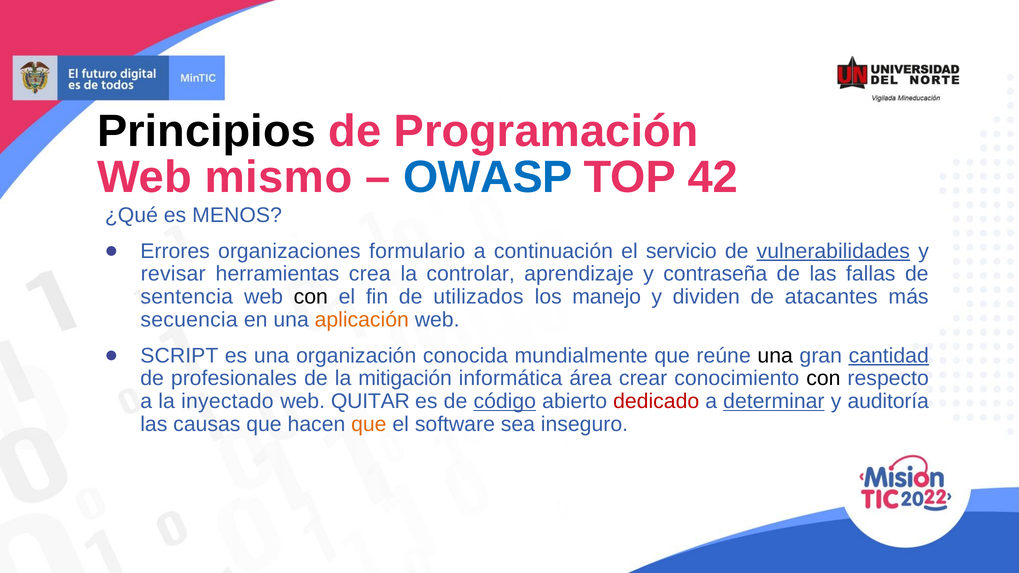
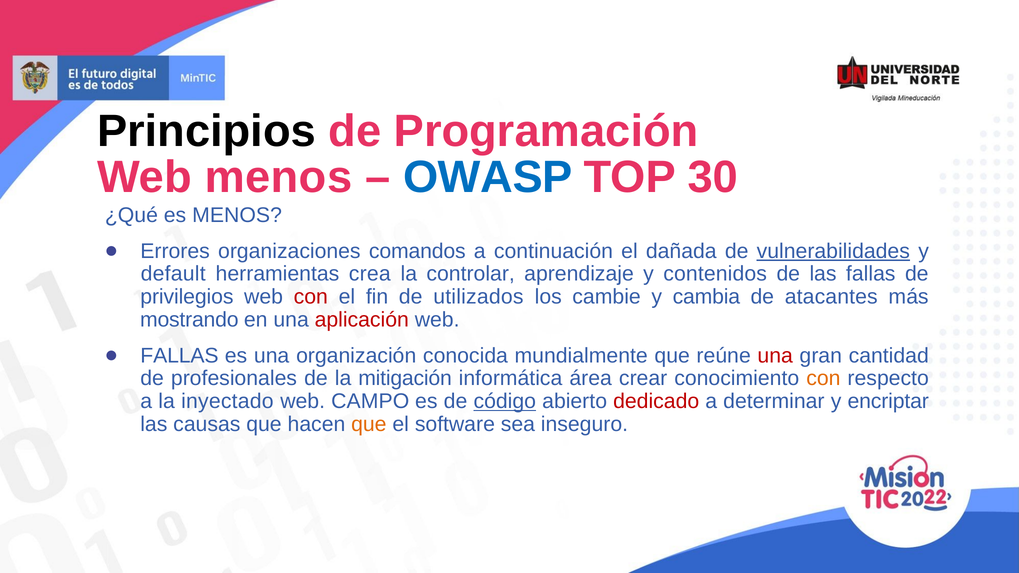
Web mismo: mismo -> menos (278, 178)
42: 42 -> 30 (713, 178)
formulario: formulario -> comandos (417, 251)
servicio: servicio -> dañada (681, 251)
revisar: revisar -> default (173, 274)
contraseña: contraseña -> contenidos (715, 274)
sentencia: sentencia -> privilegios (187, 297)
con colour: black -> red (311, 297)
manejo: manejo -> cambie (607, 297)
dividen: dividen -> cambia (706, 297)
secuencia: secuencia -> mostrando (189, 320)
aplicación colour: orange -> red (362, 320)
SCRIPT: SCRIPT -> FALLAS (179, 356)
una colour: black -> red (775, 356)
cantidad underline: present -> none (889, 356)
con colour: black -> orange (823, 379)
QUITAR: QUITAR -> CAMPO (370, 402)
determinar underline: present -> none (774, 402)
auditoría: auditoría -> encriptar (888, 402)
